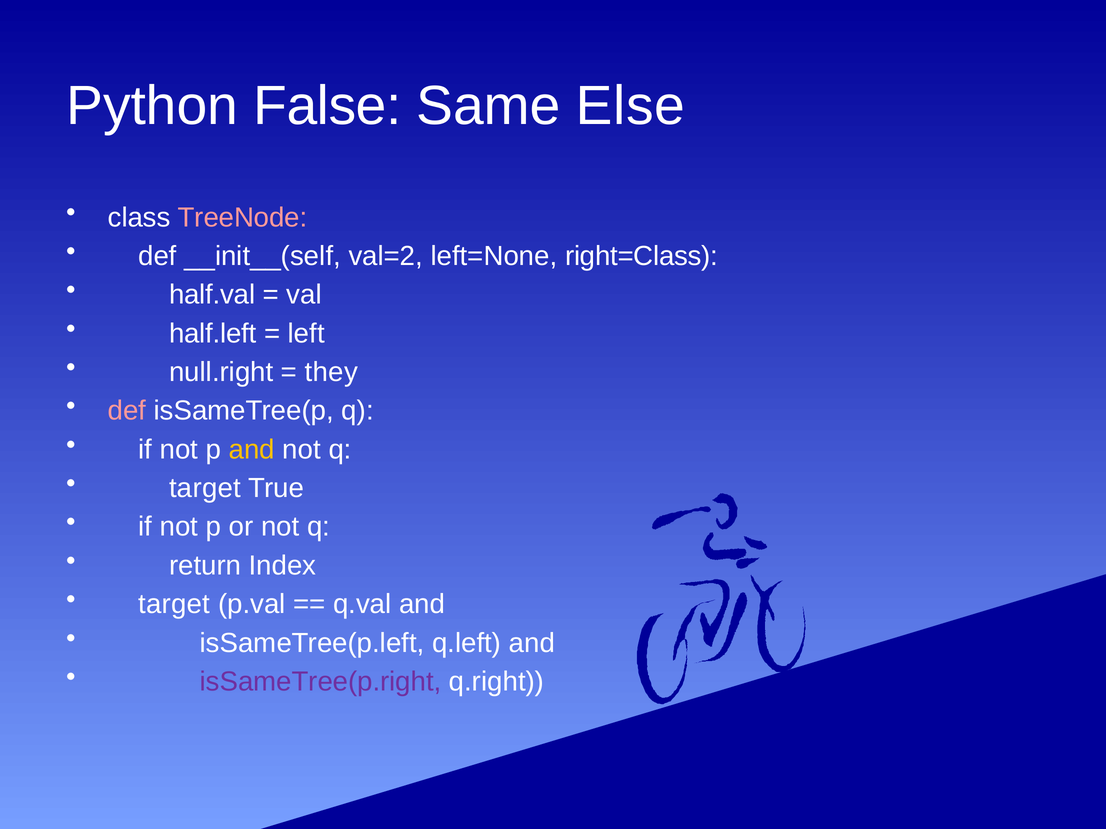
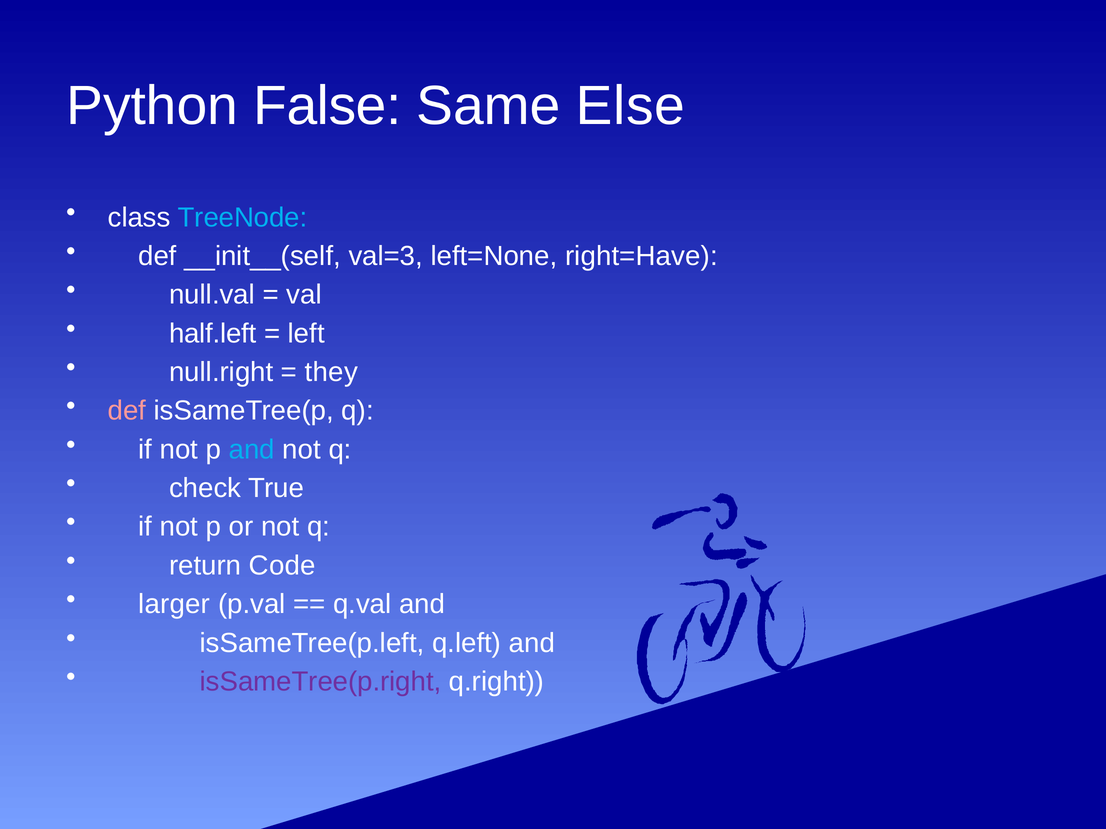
TreeNode colour: pink -> light blue (243, 218)
val=2: val=2 -> val=3 (386, 256)
right=Class: right=Class -> right=Have (641, 256)
half.val: half.val -> null.val (212, 295)
and colour: yellow -> light blue (252, 450)
target: target -> check (205, 488)
Index: Index -> Code (282, 566)
target: target -> larger (174, 605)
